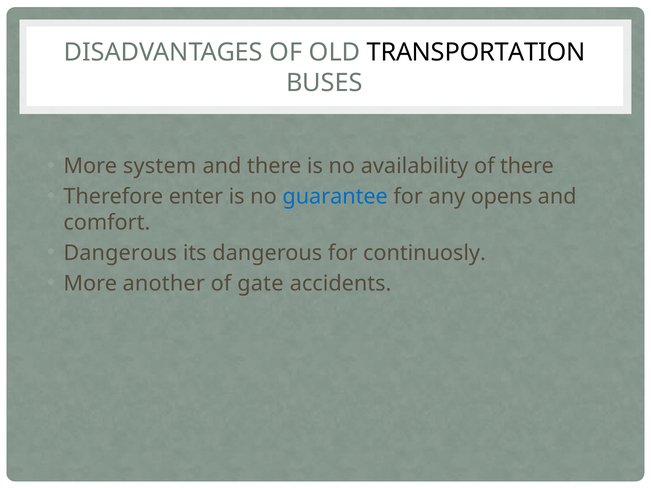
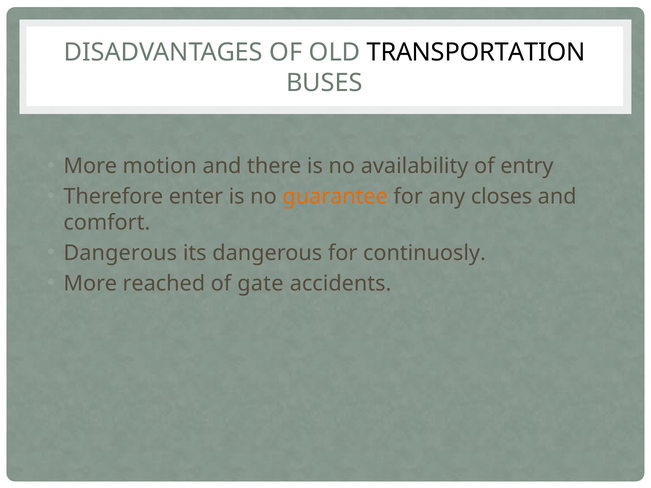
system: system -> motion (160, 166)
of there: there -> entry (527, 166)
guarantee colour: blue -> orange (335, 197)
opens: opens -> closes (502, 197)
another: another -> reached (164, 284)
